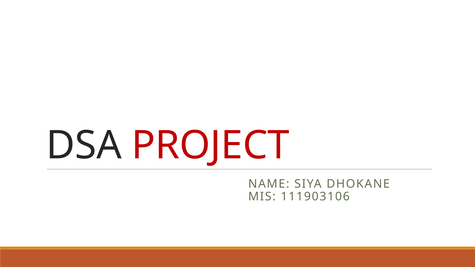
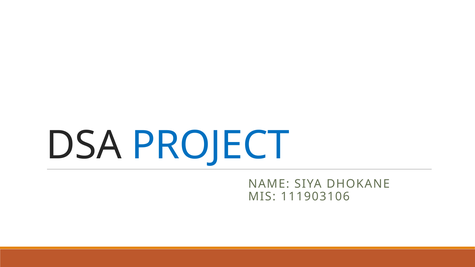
PROJECT colour: red -> blue (210, 146)
